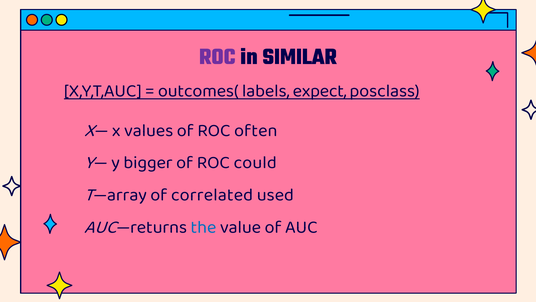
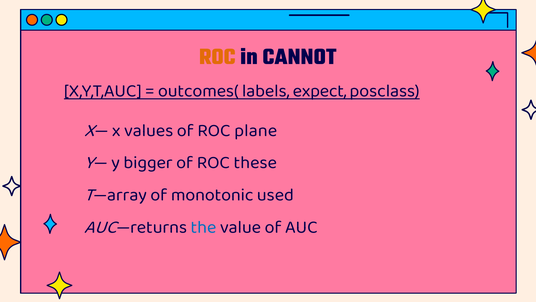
ROC colour: purple -> orange (217, 56)
SIMILAR: SIMILAR -> CANNOT (299, 56)
often: often -> plane (256, 130)
could: could -> these (255, 162)
correlated: correlated -> monotonic (212, 194)
